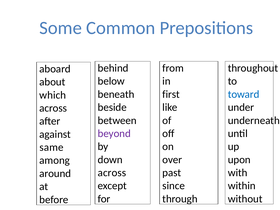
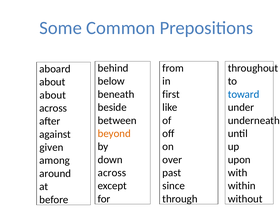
which: which -> about (53, 95)
beyond colour: purple -> orange (114, 133)
same: same -> given (51, 147)
